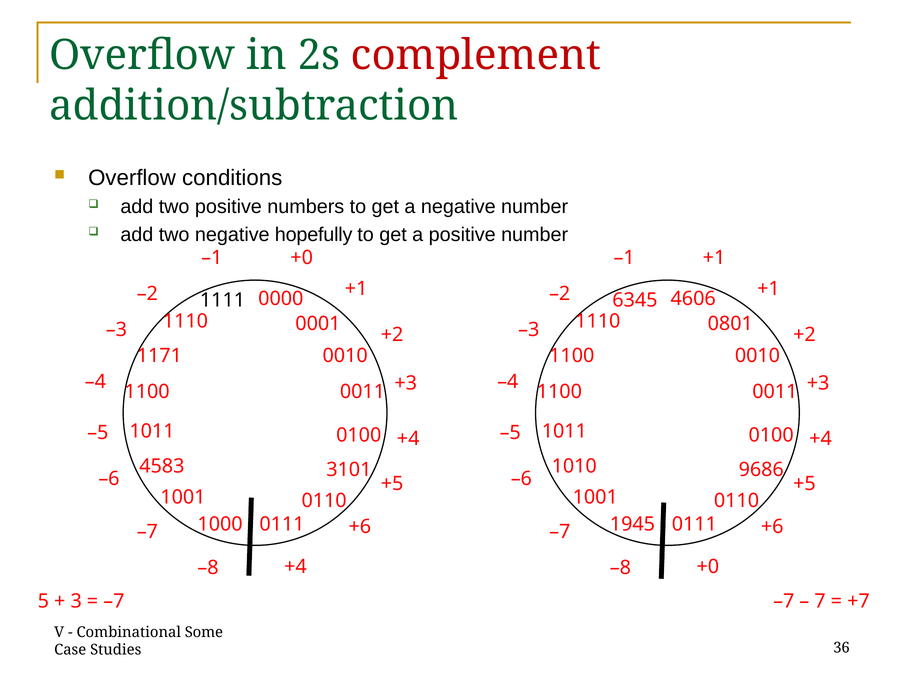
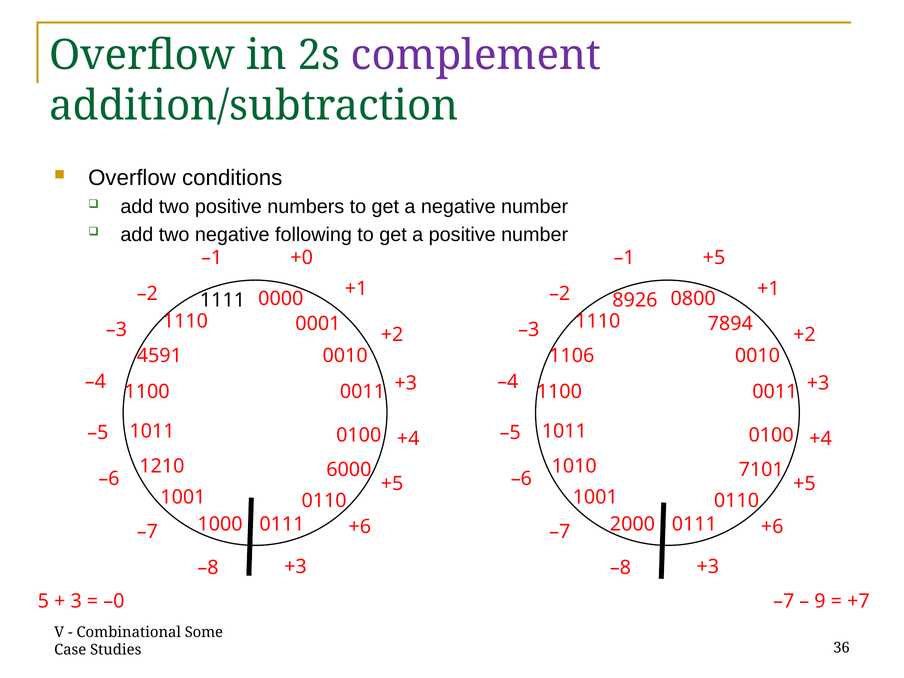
complement colour: red -> purple (476, 55)
hopefully: hopefully -> following (314, 234)
+1: +1 -> +5 (714, 258)
4606: 4606 -> 0800 (693, 298)
6345: 6345 -> 8926 (635, 300)
0801: 0801 -> 7894 (730, 323)
1171: 1171 -> 4591 (159, 355)
1100: 1100 -> 1106 (572, 355)
4583: 4583 -> 1210 (162, 466)
3101: 3101 -> 6000 (349, 469)
9686: 9686 -> 7101 (761, 469)
1945: 1945 -> 2000 (632, 524)
+4: +4 -> +3 (295, 566)
+0: +0 -> +3 (708, 566)
–7: –7 -> –0 (114, 601)
7: 7 -> 9 (820, 601)
